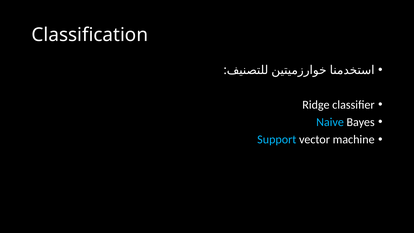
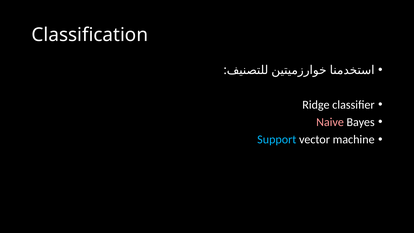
Naive colour: light blue -> pink (330, 122)
